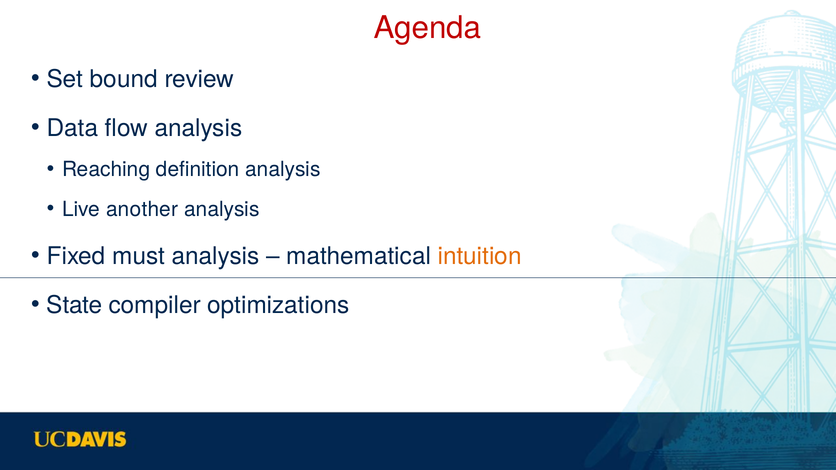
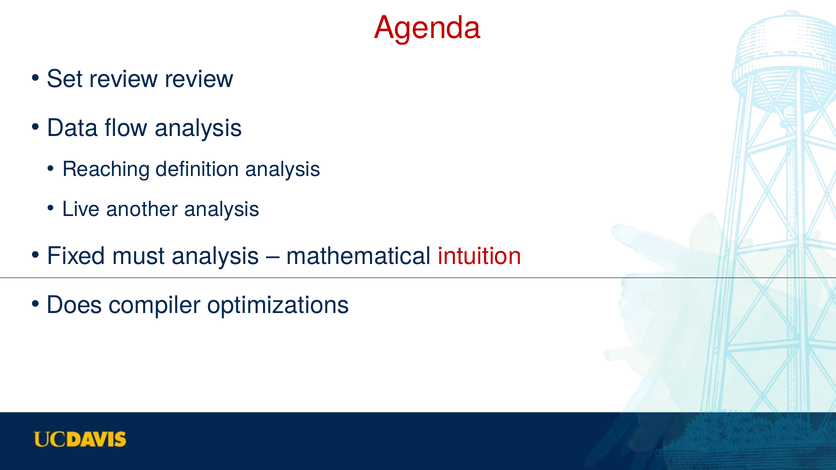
Set bound: bound -> review (124, 79)
intuition colour: orange -> red (480, 256)
State: State -> Does (74, 305)
